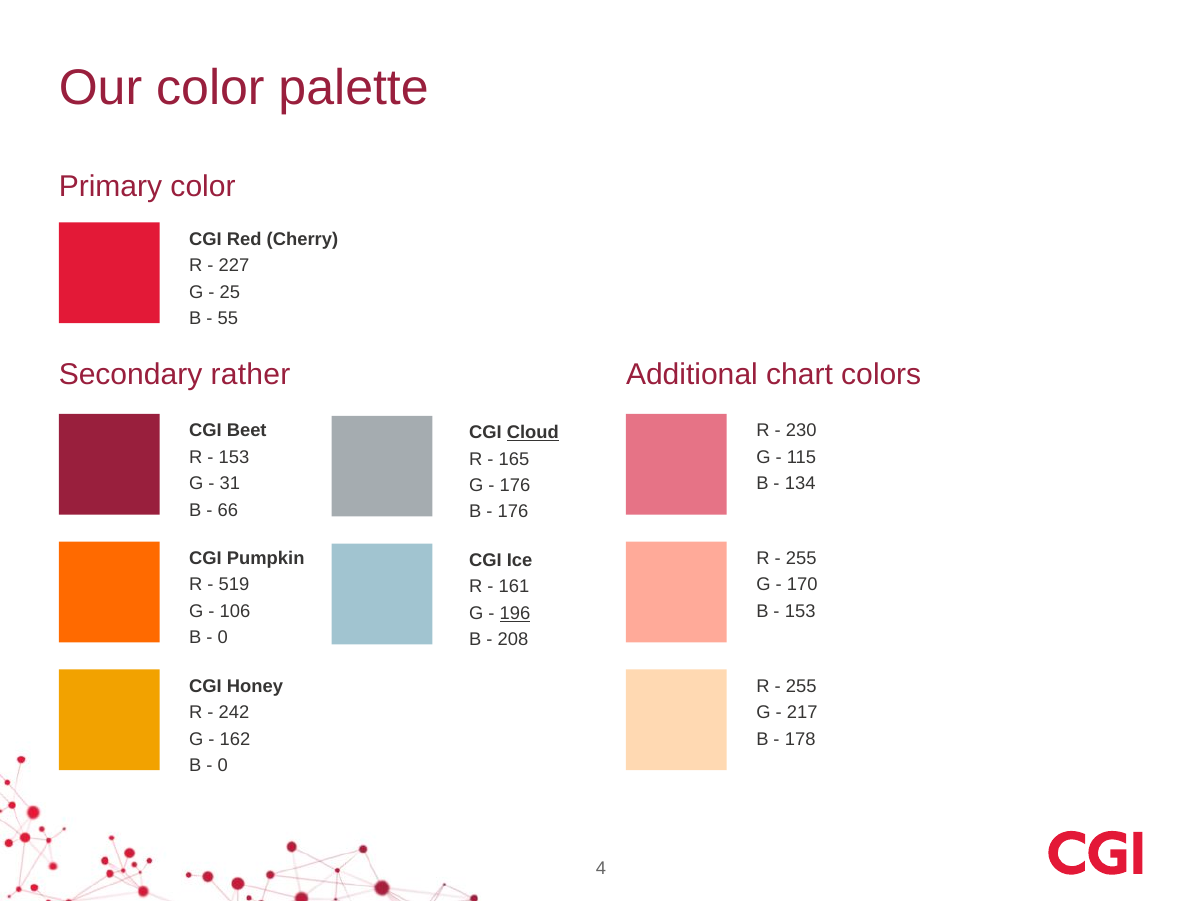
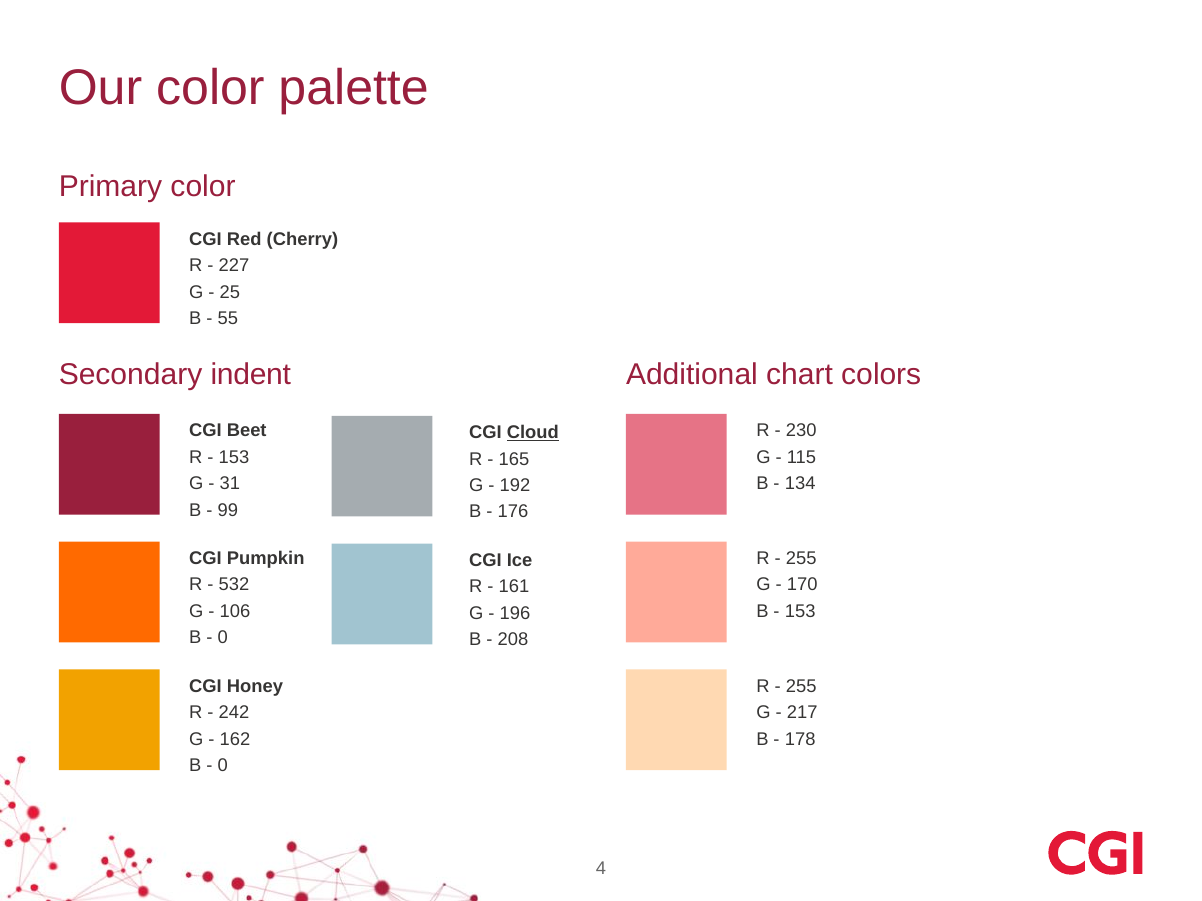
rather: rather -> indent (251, 375)
176: 176 -> 192 (515, 486)
66: 66 -> 99 (228, 510)
519: 519 -> 532 (234, 585)
196 underline: present -> none (515, 614)
